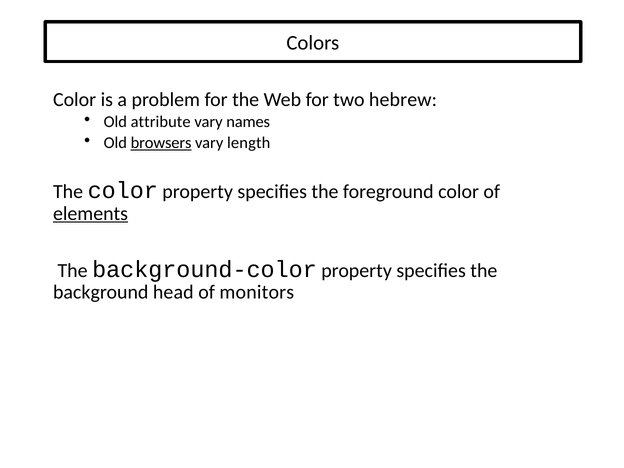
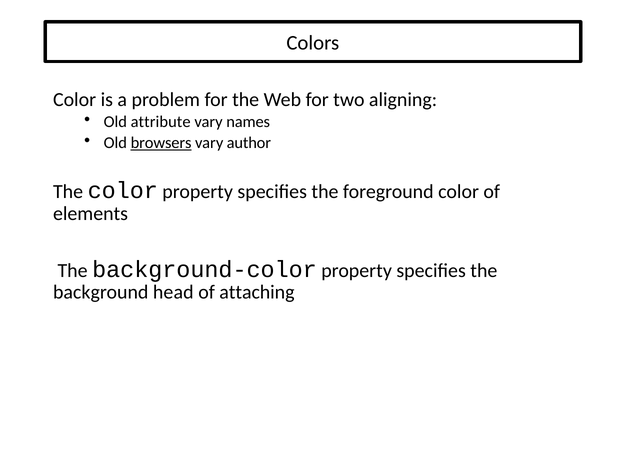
hebrew: hebrew -> aligning (403, 100)
length: length -> author (249, 143)
elements underline: present -> none (91, 214)
monitors: monitors -> attaching (257, 292)
